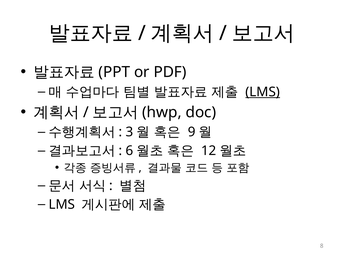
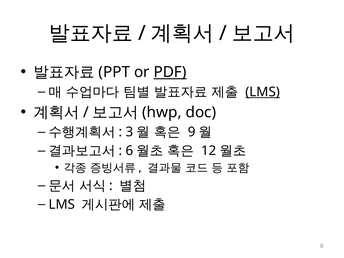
PDF underline: none -> present (170, 72)
